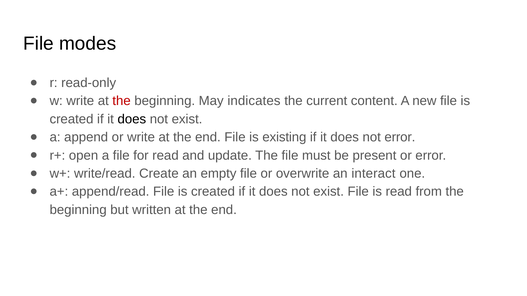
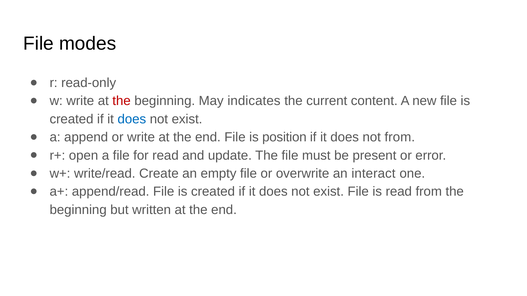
does colour: black -> blue (132, 119)
existing: existing -> position (284, 137)
not error: error -> from (400, 137)
